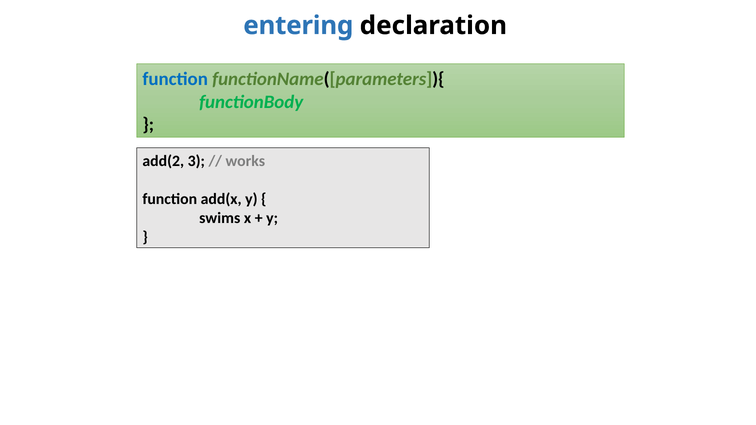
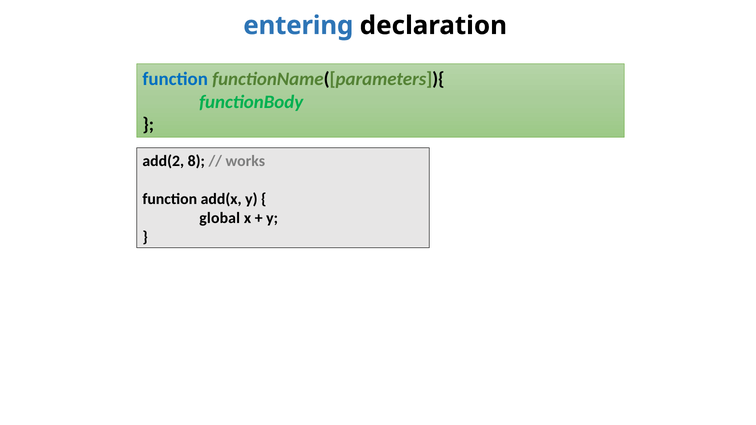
3: 3 -> 8 (196, 161)
swims: swims -> global (220, 218)
